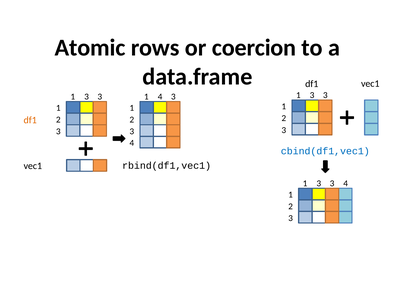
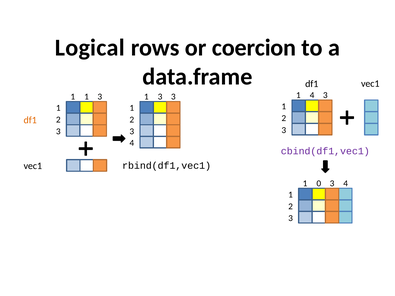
Atomic: Atomic -> Logical (90, 48)
3: 3 -> 4 (312, 95)
3: 3 -> 1 (87, 97)
1 4: 4 -> 3 (160, 97)
cbind(df1,vec1 colour: blue -> purple (325, 151)
3: 3 -> 0 (319, 183)
